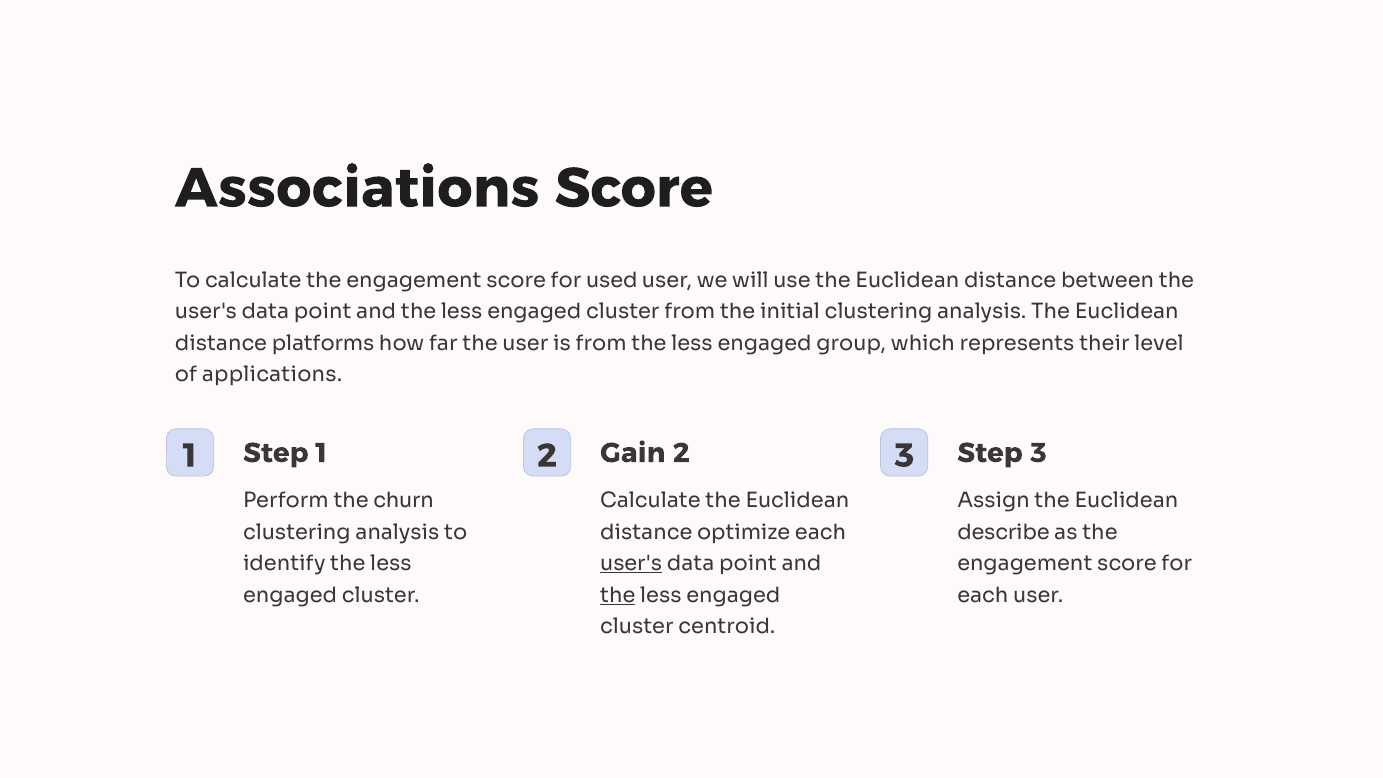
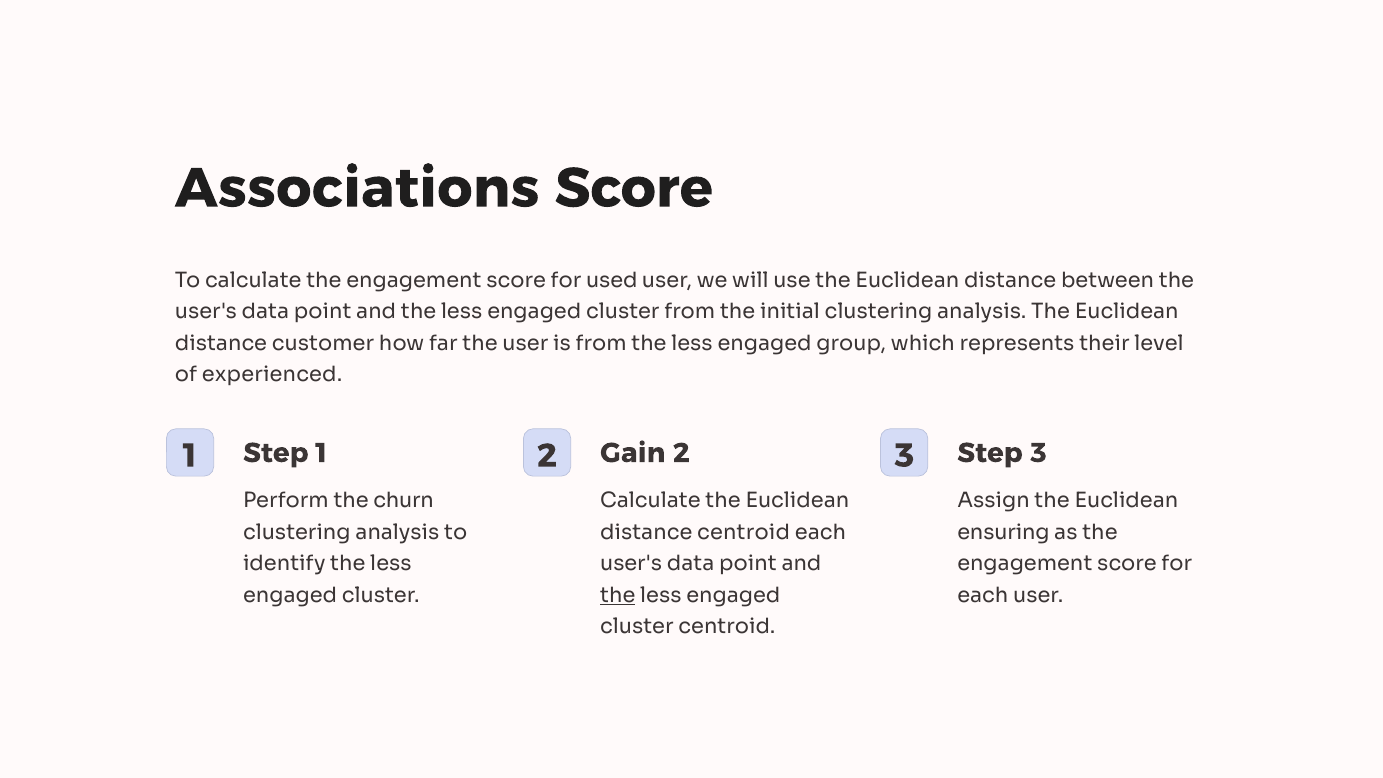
platforms: platforms -> customer (323, 343)
applications: applications -> experienced (272, 375)
distance optimize: optimize -> centroid (744, 532)
describe: describe -> ensuring (1003, 532)
user's underline: present -> none (631, 564)
